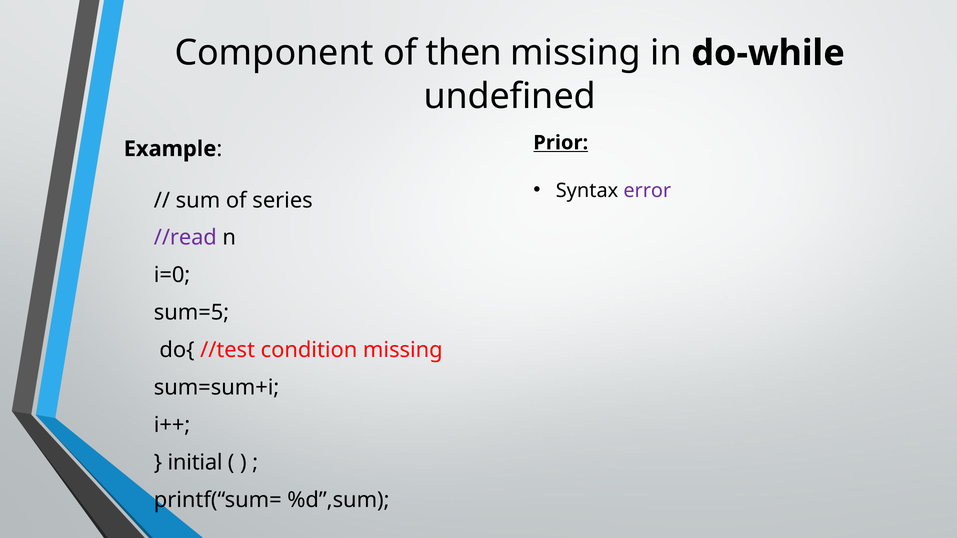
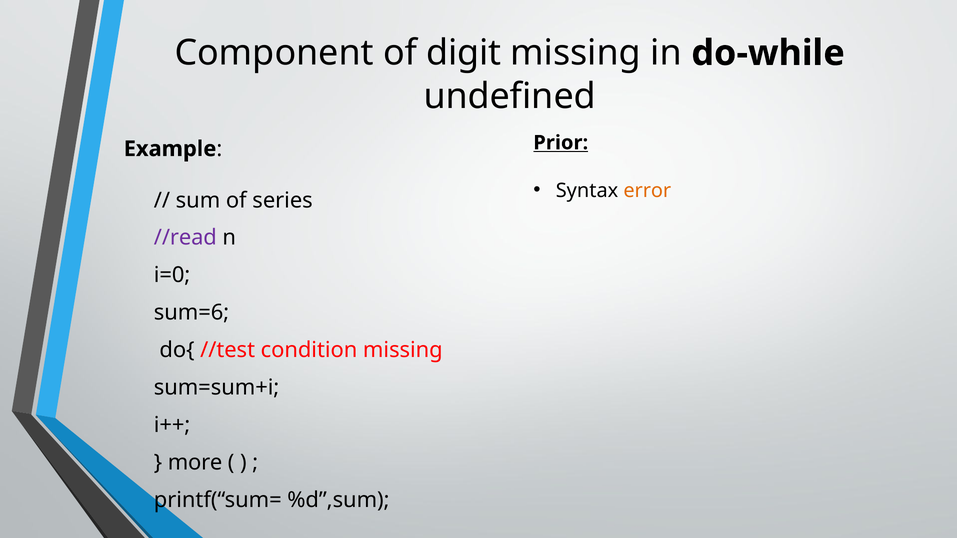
then: then -> digit (464, 53)
error colour: purple -> orange (647, 191)
sum=5: sum=5 -> sum=6 (192, 313)
initial: initial -> more (195, 463)
